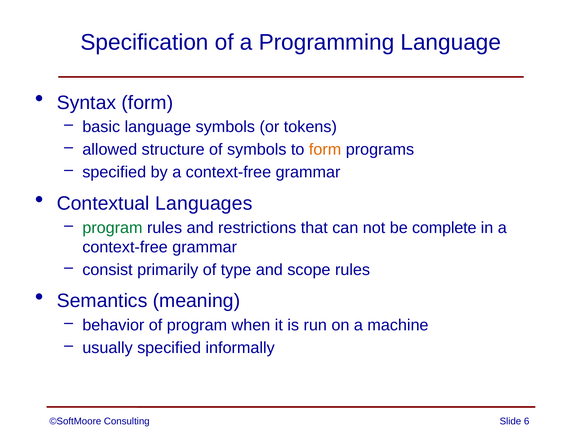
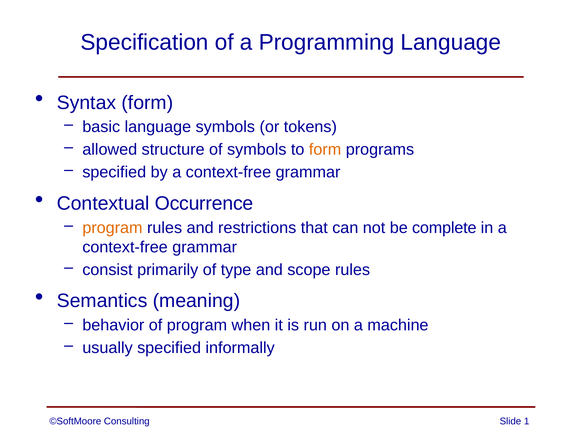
Languages: Languages -> Occurrence (204, 204)
program colour: green -> orange (112, 228)
6: 6 -> 1 (527, 422)
